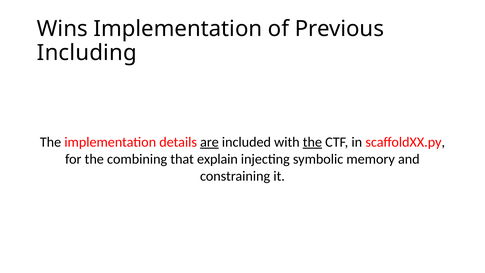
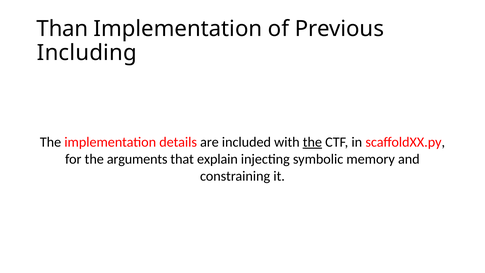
Wins: Wins -> Than (62, 29)
are underline: present -> none (209, 142)
combining: combining -> arguments (137, 159)
